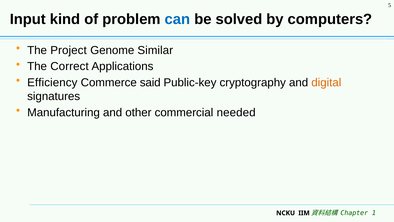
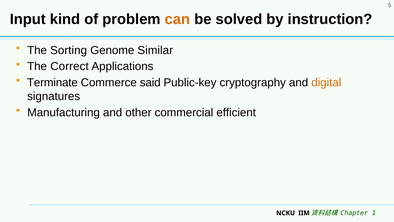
can colour: blue -> orange (177, 19)
computers: computers -> instruction (330, 19)
Project: Project -> Sorting (69, 50)
Efficiency: Efficiency -> Terminate (52, 82)
needed: needed -> efficient (236, 112)
